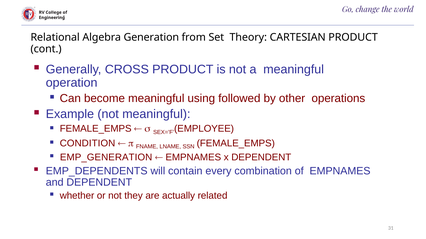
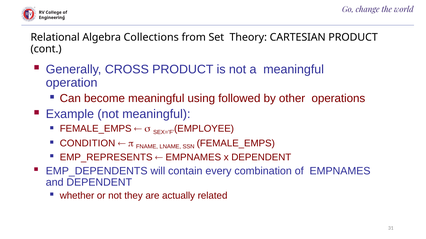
Generation: Generation -> Collections (151, 38)
EMP_GENERATION: EMP_GENERATION -> EMP_REPRESENTS (106, 158)
